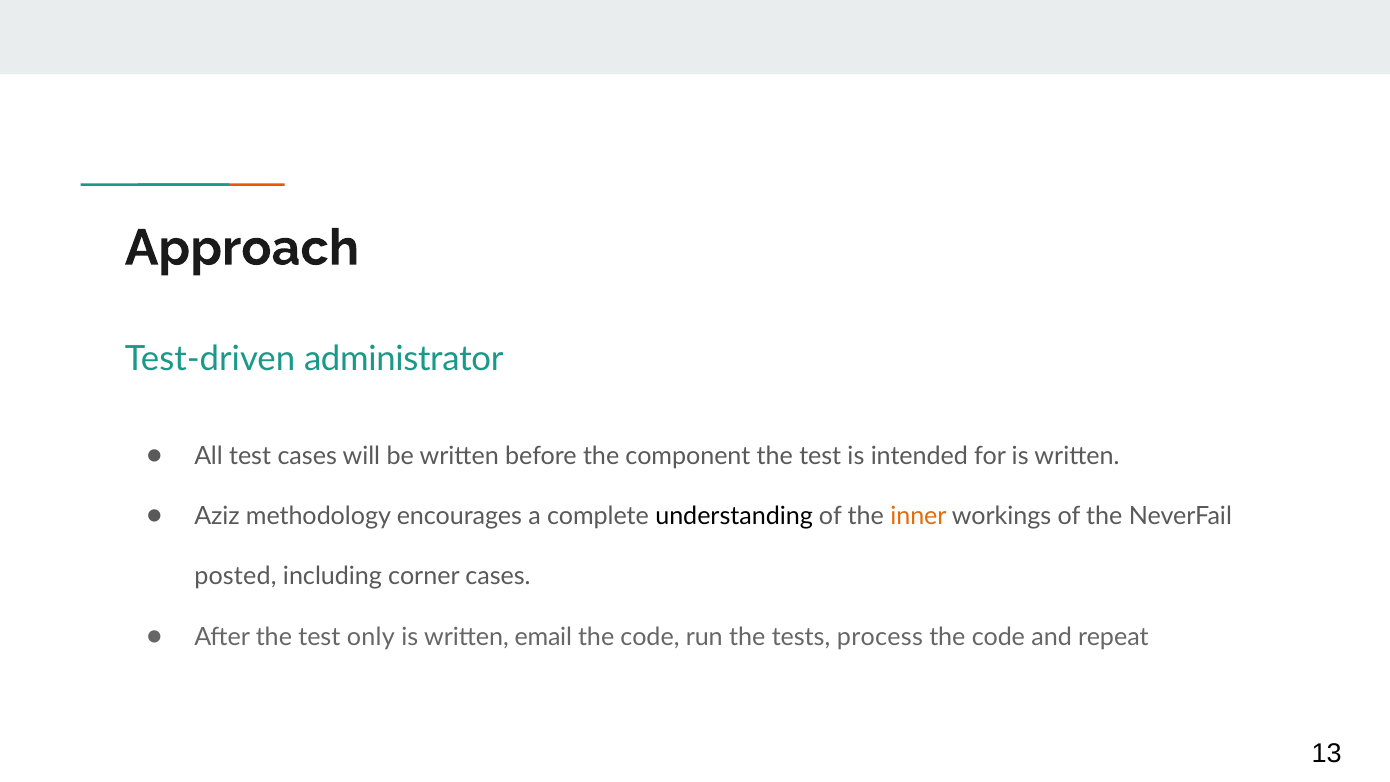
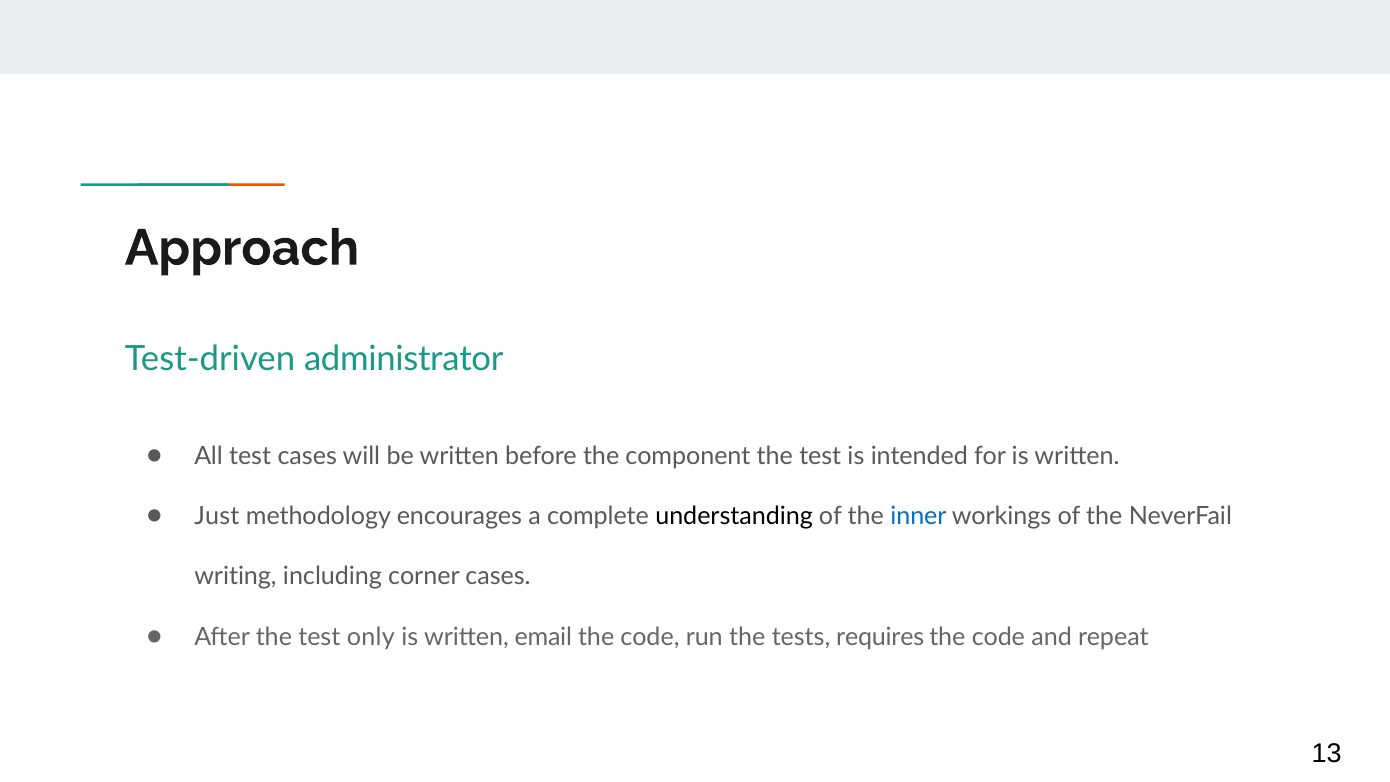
Aziz: Aziz -> Just (217, 516)
inner colour: orange -> blue (918, 516)
posted: posted -> writing (235, 576)
process: process -> requires (880, 637)
